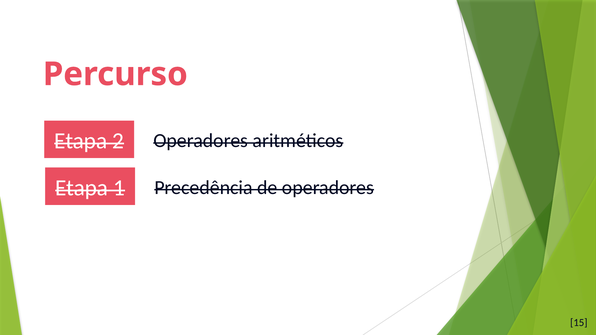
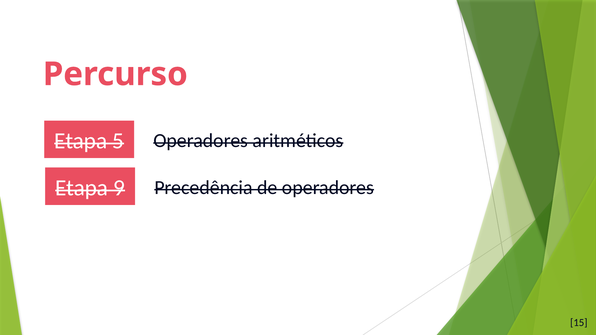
2: 2 -> 5 (118, 141)
1: 1 -> 9 (119, 188)
